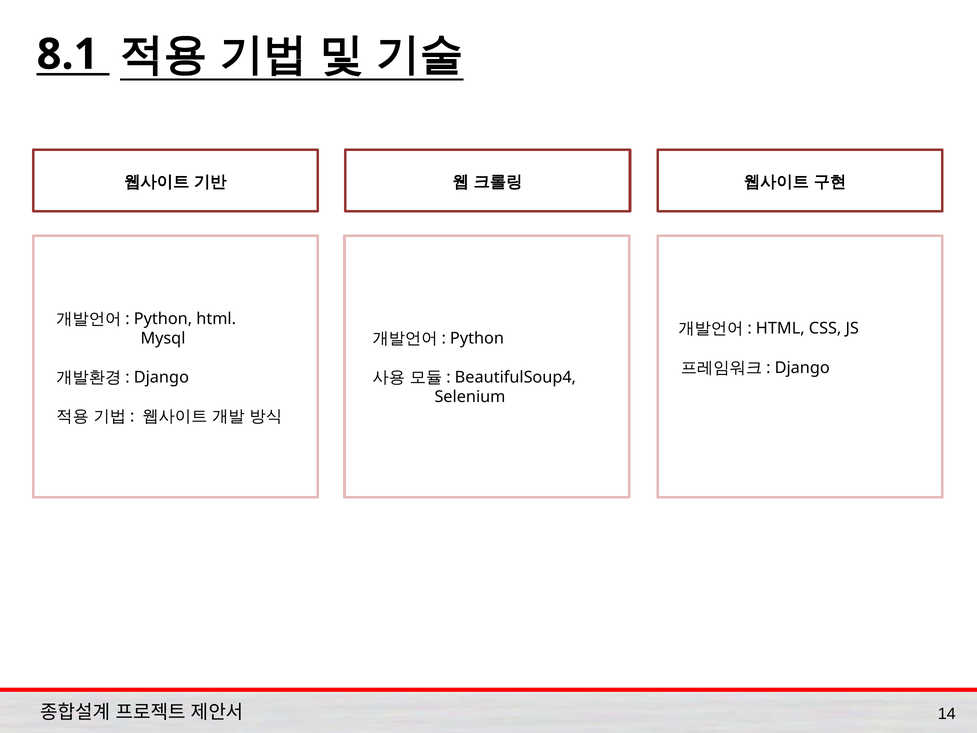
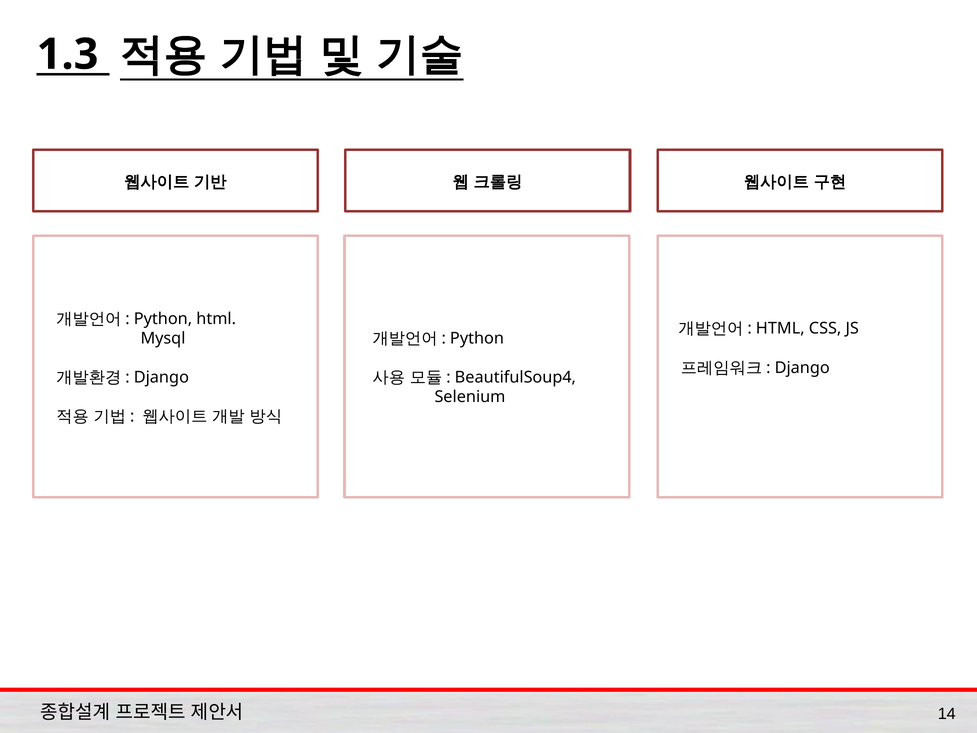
8.1: 8.1 -> 1.3 (68, 54)
